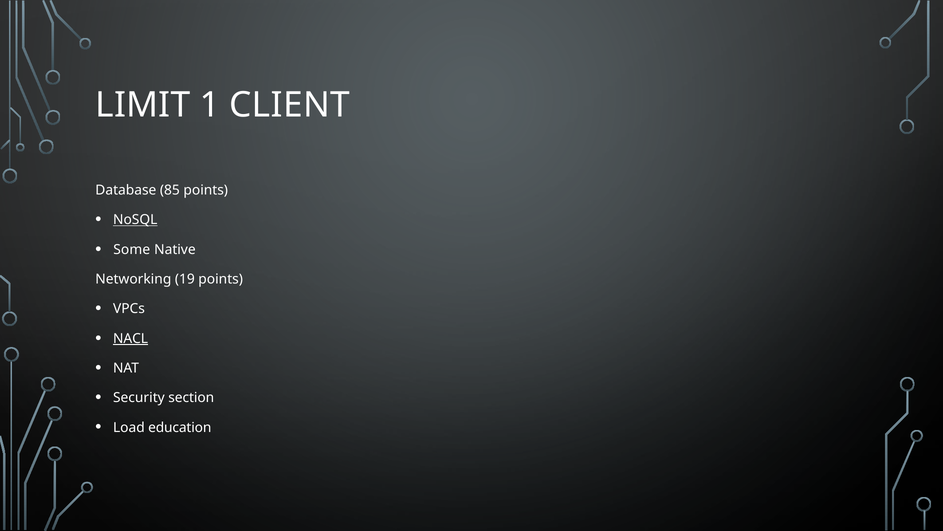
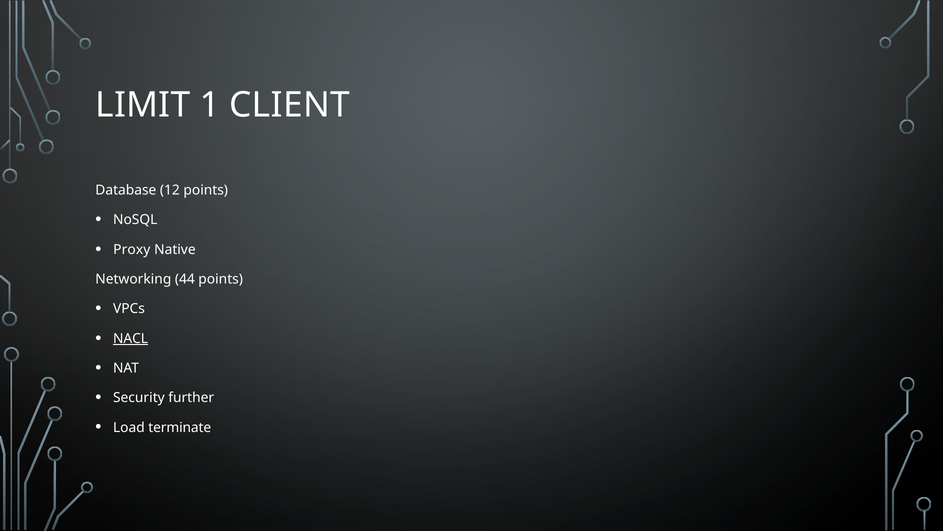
85: 85 -> 12 (170, 190)
NoSQL underline: present -> none (135, 220)
Some: Some -> Proxy (132, 249)
19: 19 -> 44 (185, 279)
section: section -> further (191, 397)
education: education -> terminate (180, 427)
